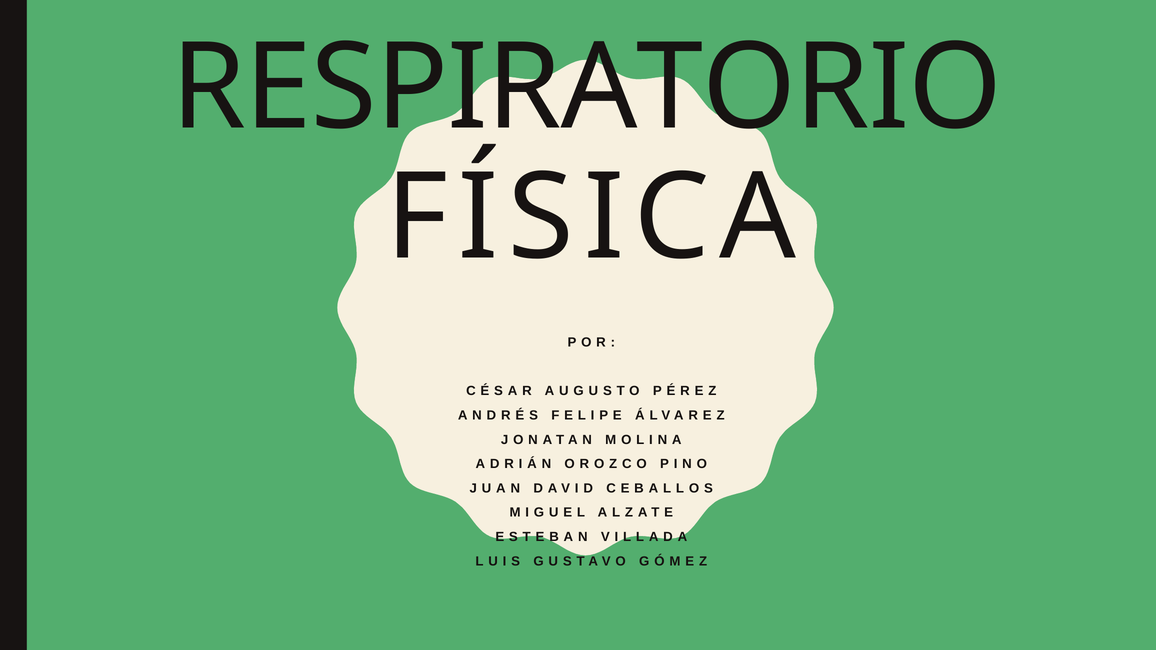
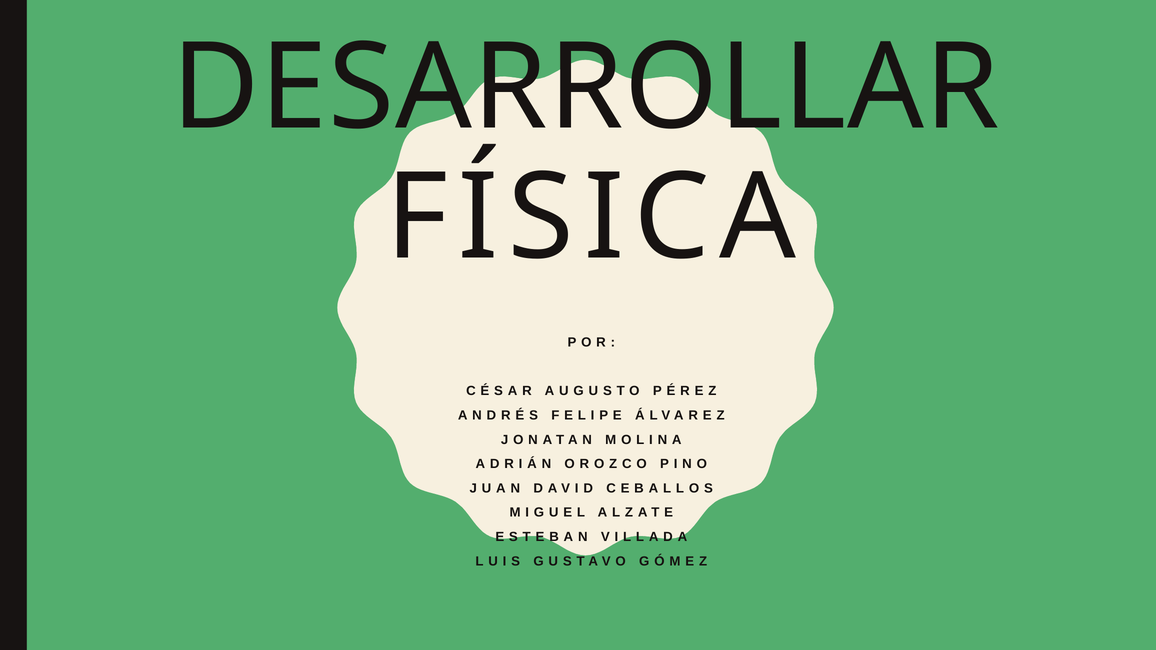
RESPIRATORIO: RESPIRATORIO -> DESARROLLAR (586, 88)
